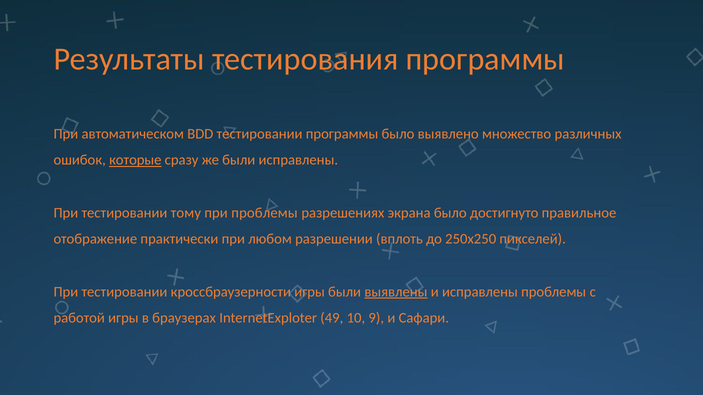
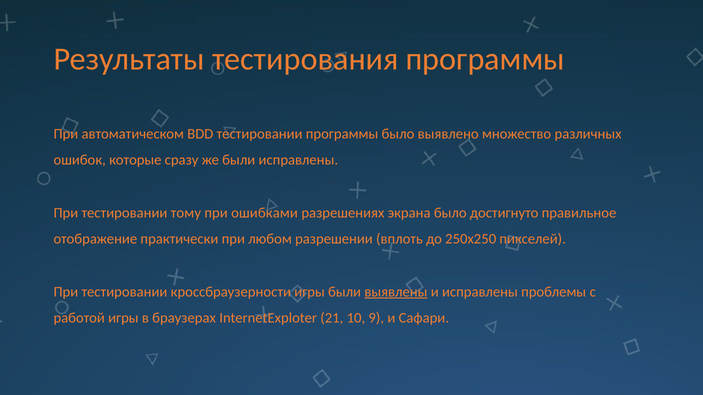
которые underline: present -> none (135, 160)
при проблемы: проблемы -> ошибками (265, 213)
49: 49 -> 21 (332, 319)
